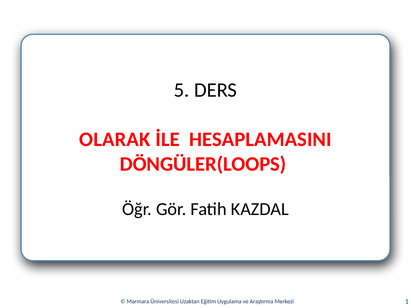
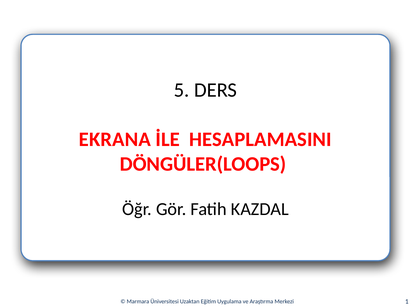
OLARAK: OLARAK -> EKRANA (115, 139)
